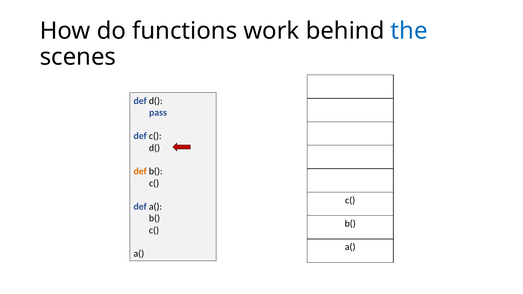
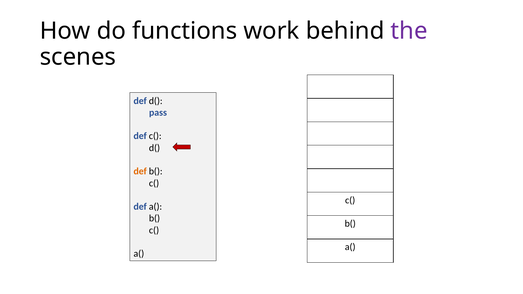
the colour: blue -> purple (409, 31)
